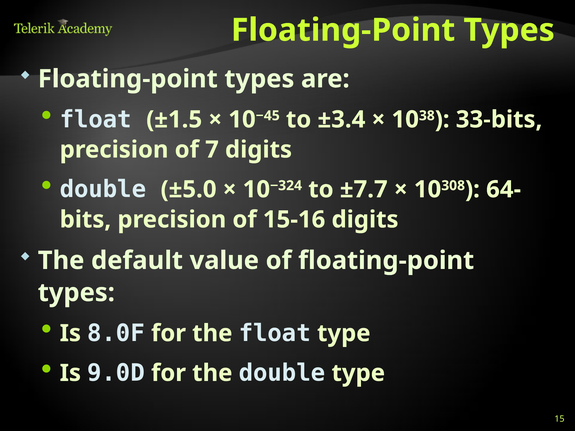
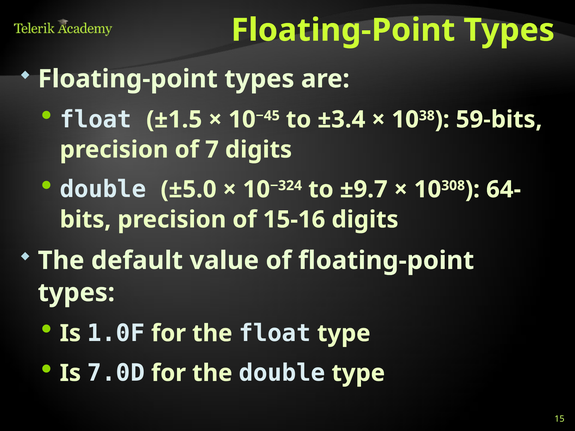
33-bits: 33-bits -> 59-bits (499, 120)
±7.7: ±7.7 -> ±9.7 (364, 190)
8.0F: 8.0F -> 1.0F (116, 333)
9.0D: 9.0D -> 7.0D (116, 373)
